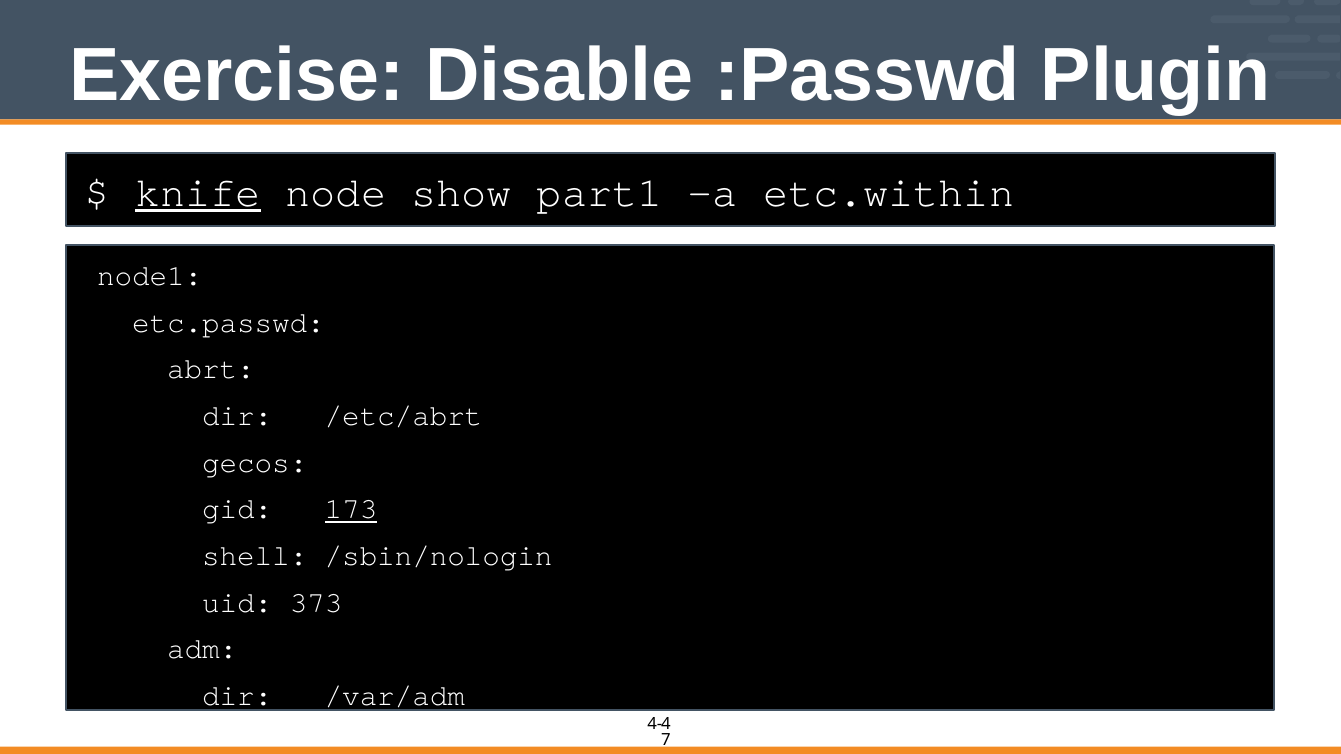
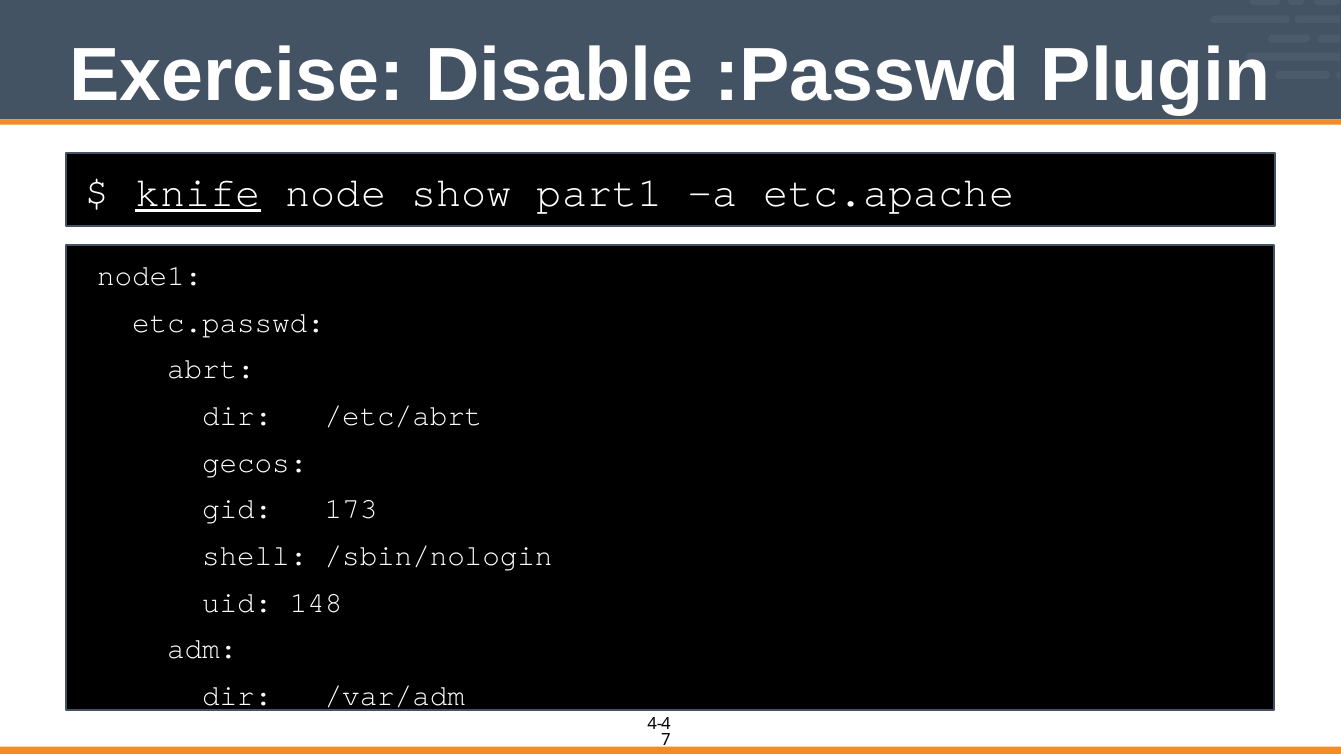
etc.within: etc.within -> etc.apache (889, 193)
173 underline: present -> none (351, 509)
373: 373 -> 148 (316, 603)
